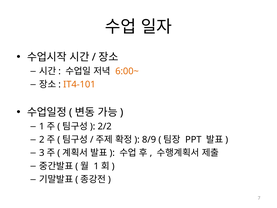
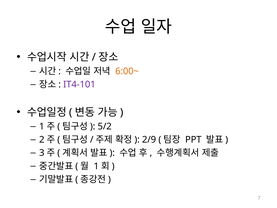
IT4-101 colour: orange -> purple (79, 84)
2/2: 2/2 -> 5/2 (105, 126)
8/9: 8/9 -> 2/9 (149, 139)
